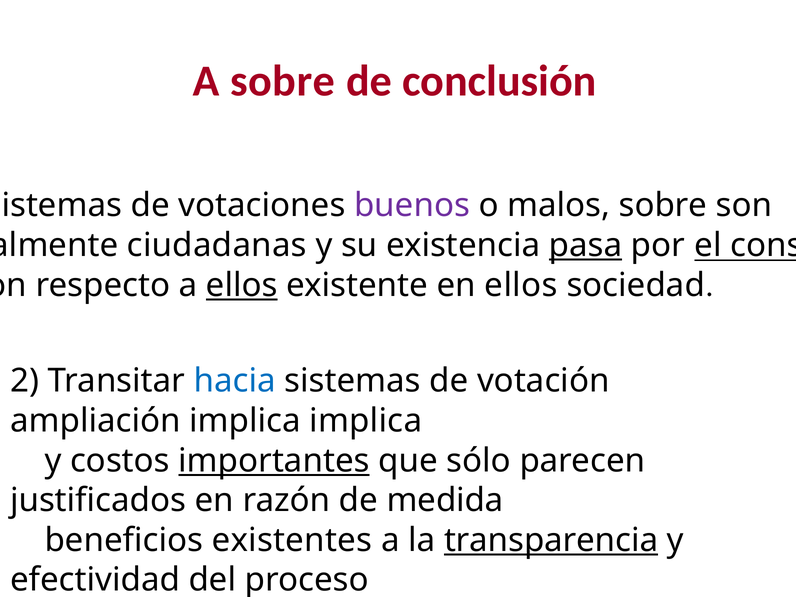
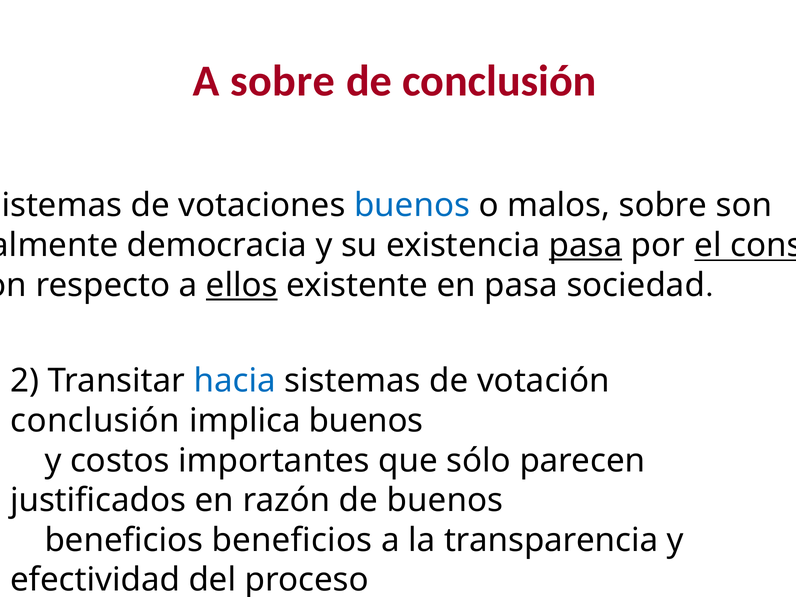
buenos colour: purple -> blue (412, 206)
ciudadanas: ciudadanas -> democracia (217, 245)
en ellos: ellos -> pasa (521, 285)
ampliación: ampliación -> conclusión (95, 421)
implica implica: implica -> buenos (366, 421)
importantes underline: present -> none (274, 461)
de medida: medida -> buenos (445, 500)
beneficios existentes: existentes -> beneficios (292, 540)
transparencia underline: present -> none (551, 540)
